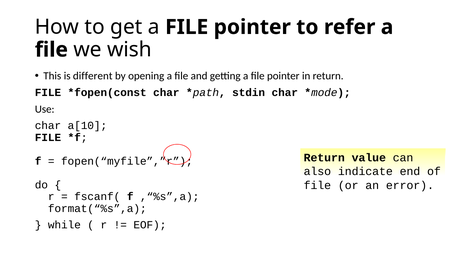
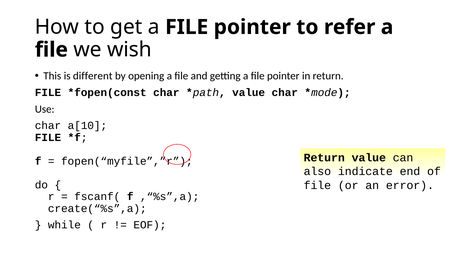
stdin: stdin -> value (249, 93)
format(“%s”,a: format(“%s”,a -> create(“%s”,a (97, 208)
